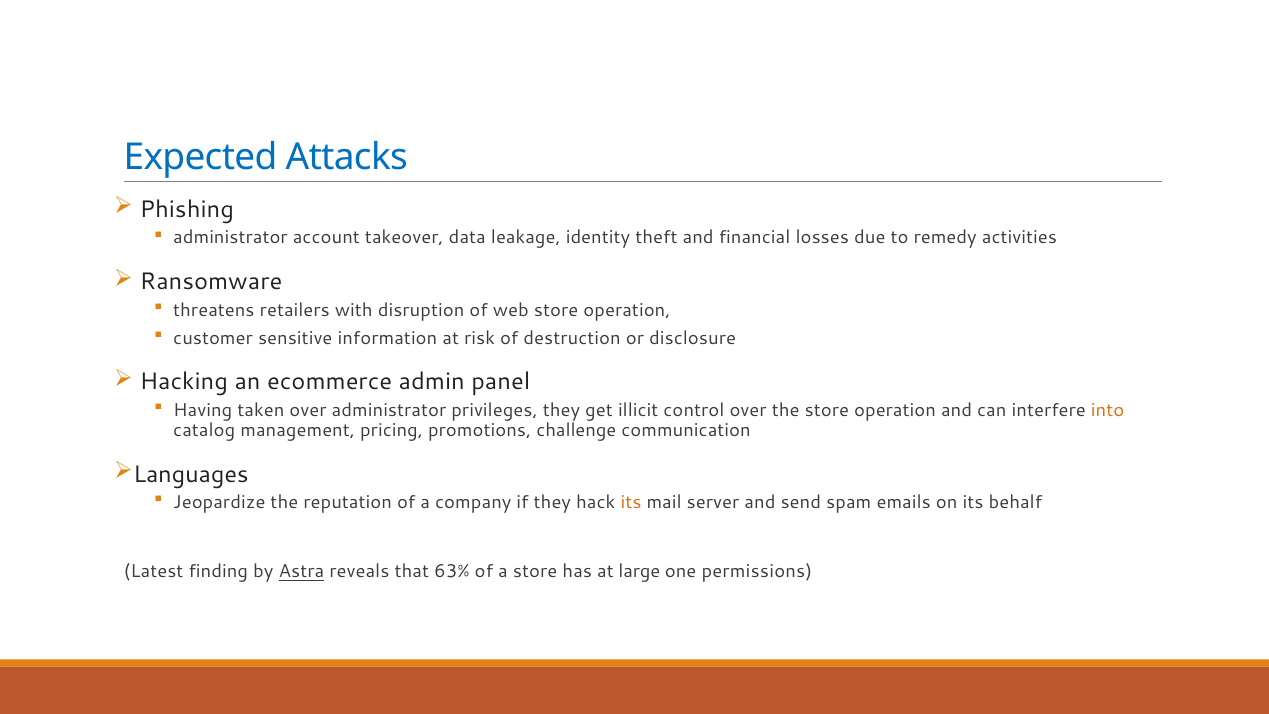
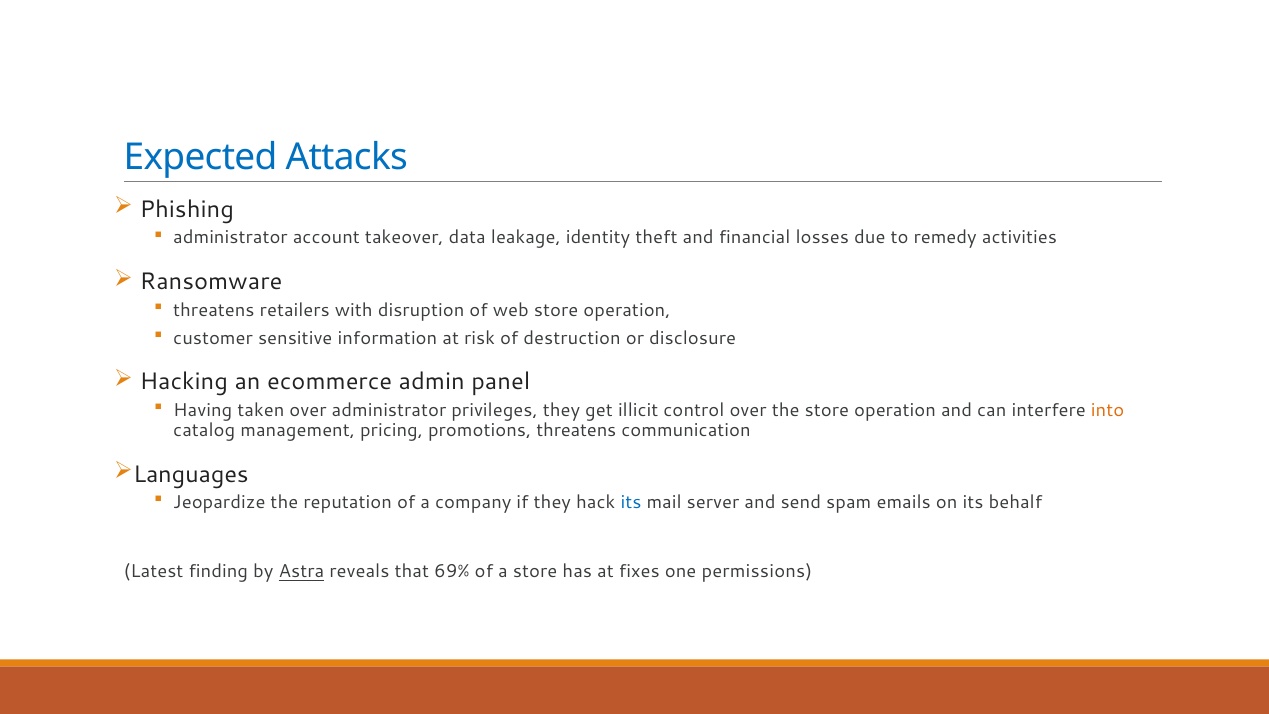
promotions challenge: challenge -> threatens (576, 430)
its colour: orange -> blue (631, 502)
63%: 63% -> 69% (452, 571)
large: large -> fixes (639, 571)
